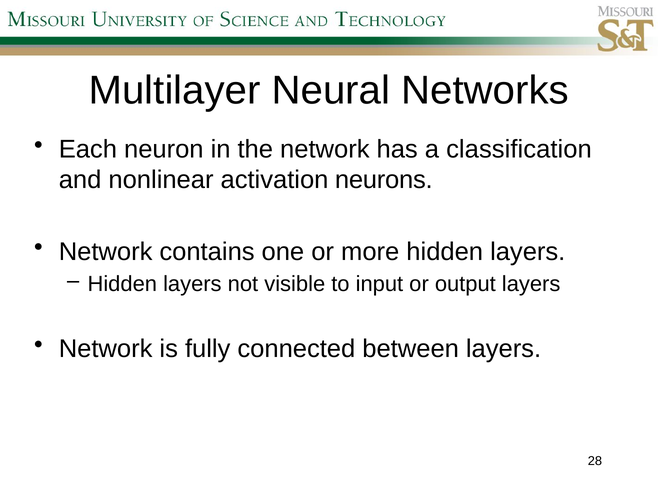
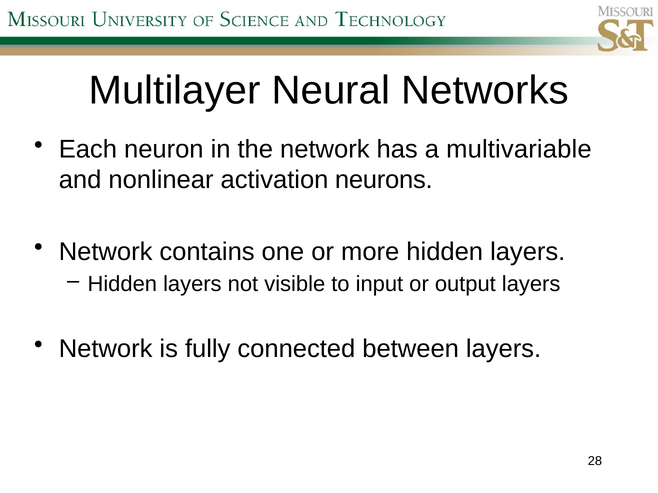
classification: classification -> multivariable (519, 149)
